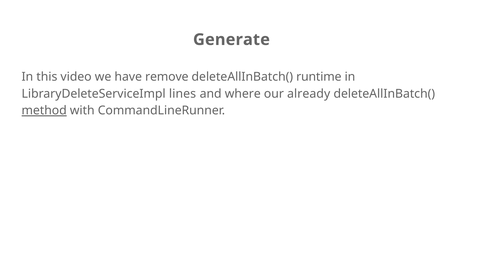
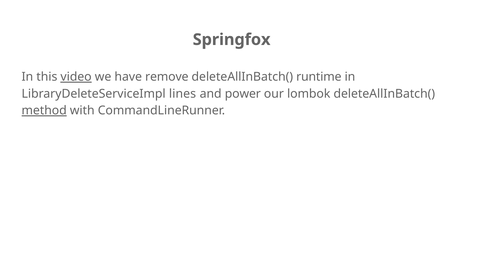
Generate: Generate -> Springfox (232, 40)
video underline: none -> present (76, 77)
where: where -> power (243, 94)
already: already -> lombok (309, 94)
